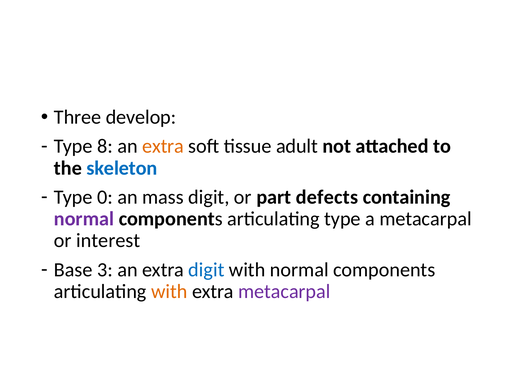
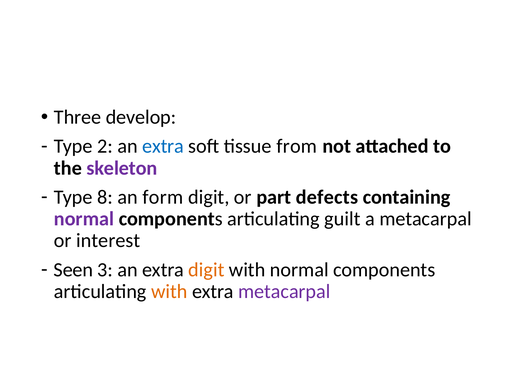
8: 8 -> 2 (105, 146)
extra colour: orange -> blue (163, 146)
adult: adult -> from (297, 146)
skeleton colour: blue -> purple (122, 168)
0: 0 -> 8 (105, 197)
mass: mass -> form (163, 197)
articulating type: type -> guilt (342, 219)
Base: Base -> Seen (73, 270)
digit colour: blue -> orange (206, 270)
